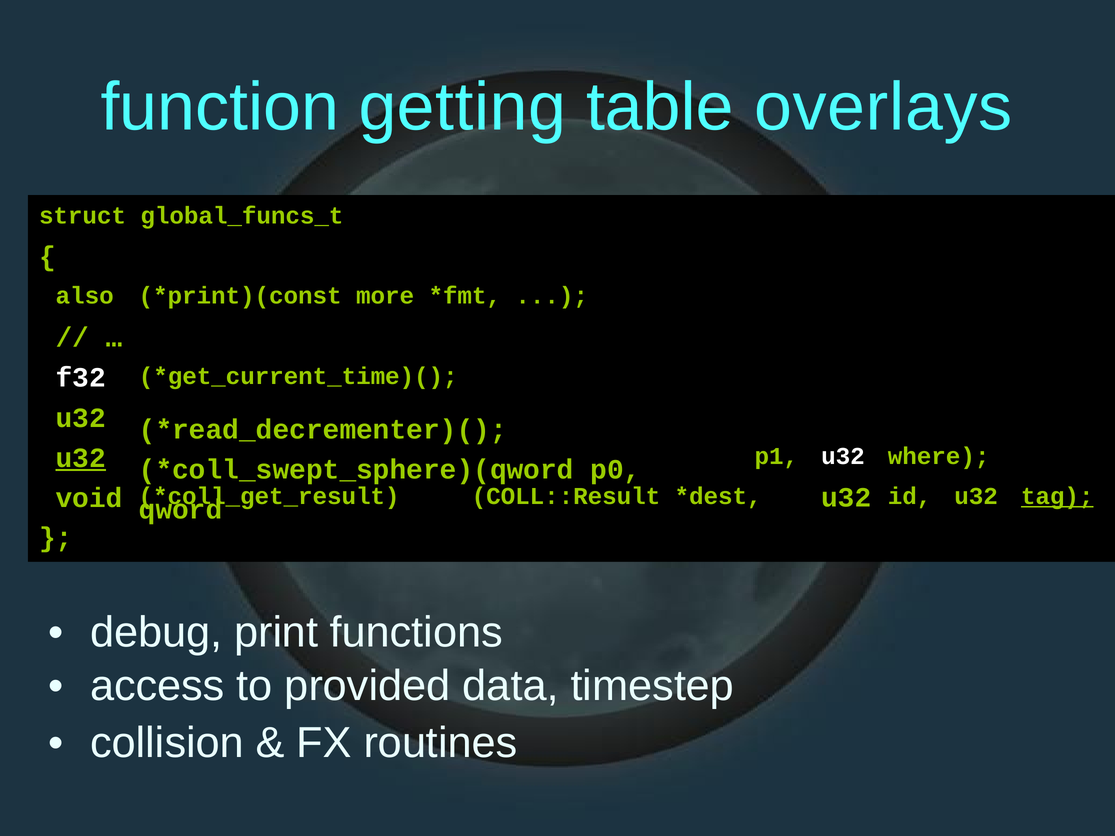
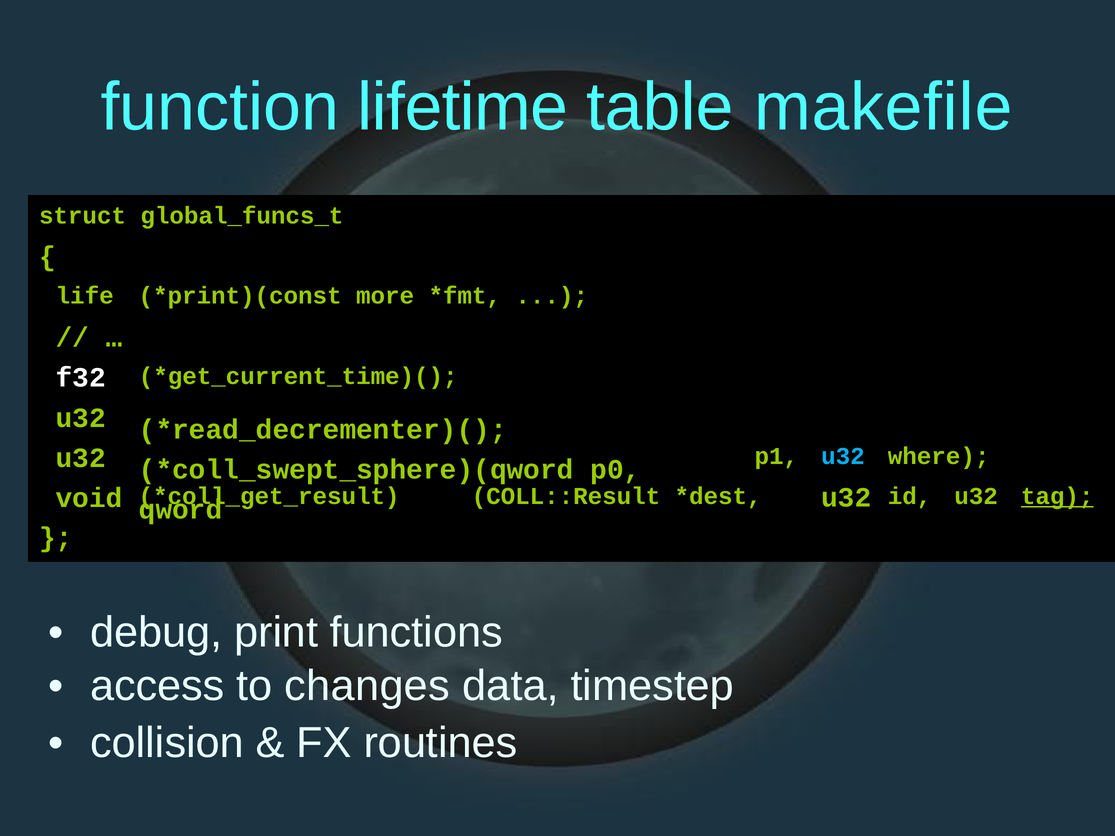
getting: getting -> lifetime (463, 107)
overlays: overlays -> makefile (883, 107)
also: also -> life (85, 296)
u32 colour: white -> light blue (843, 456)
u32 underline: present -> none (81, 458)
provided: provided -> changes (367, 686)
